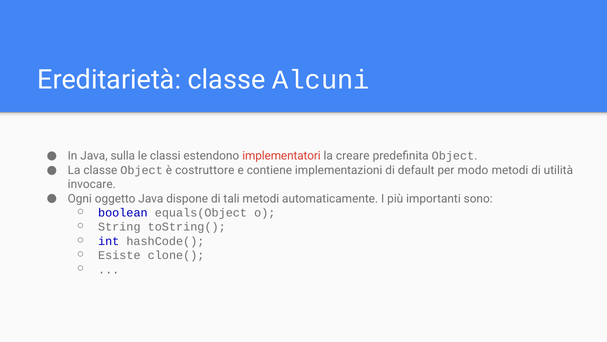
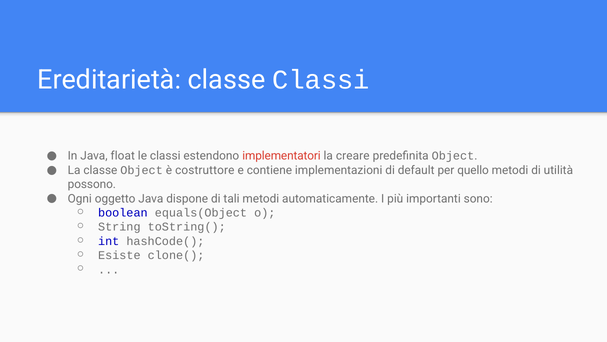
classe Alcuni: Alcuni -> Classi (321, 80)
sulla: sulla -> float (123, 156)
modo: modo -> quello (473, 170)
invocare: invocare -> possono (92, 184)
